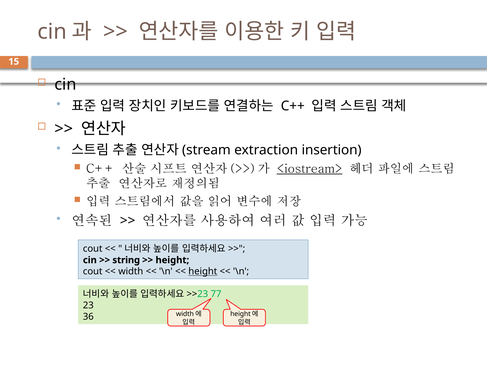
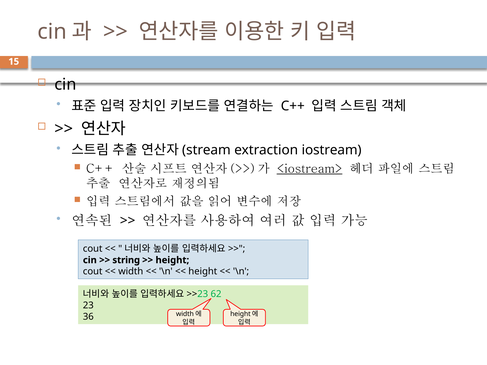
insertion: insertion -> iostream (332, 150)
height underline: present -> none (203, 272)
77: 77 -> 62 (216, 294)
